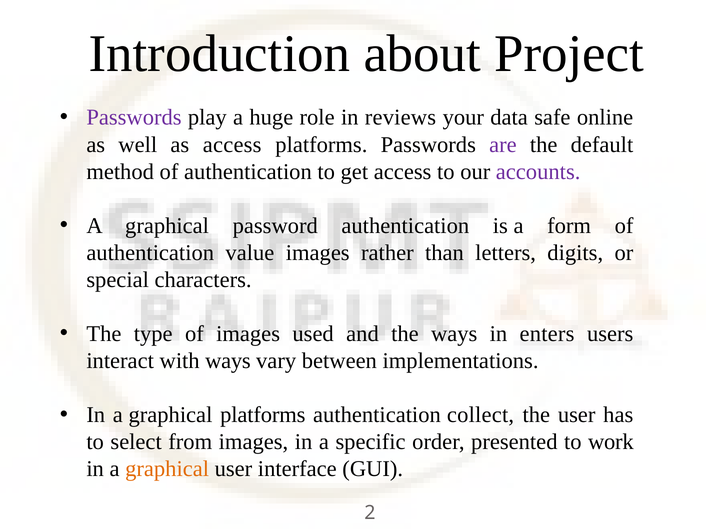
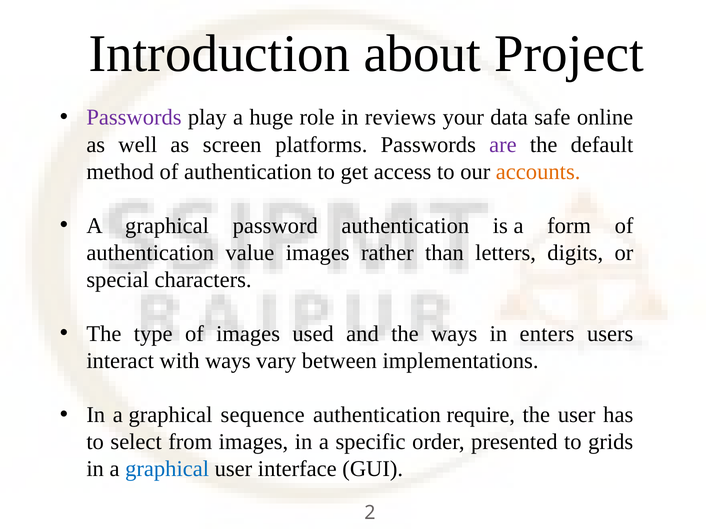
as access: access -> screen (232, 145)
accounts colour: purple -> orange (538, 172)
graphical platforms: platforms -> sequence (263, 415)
collect: collect -> require (481, 415)
work: work -> grids (611, 442)
graphical colour: orange -> blue (167, 469)
